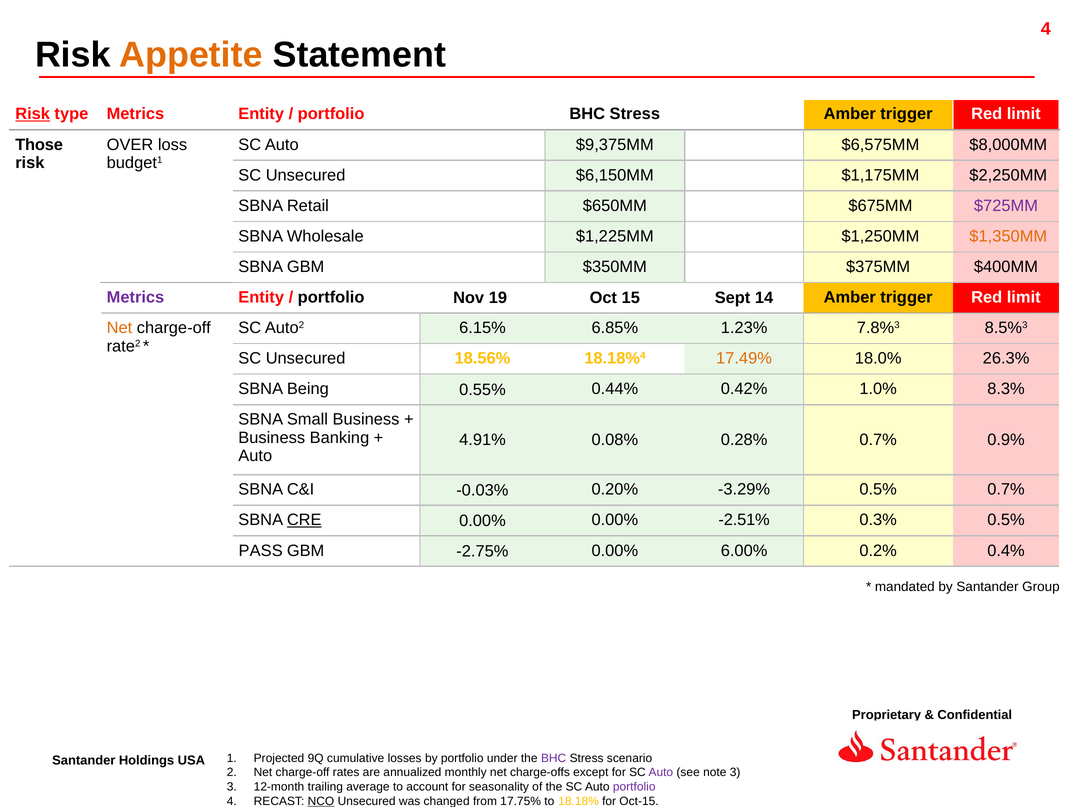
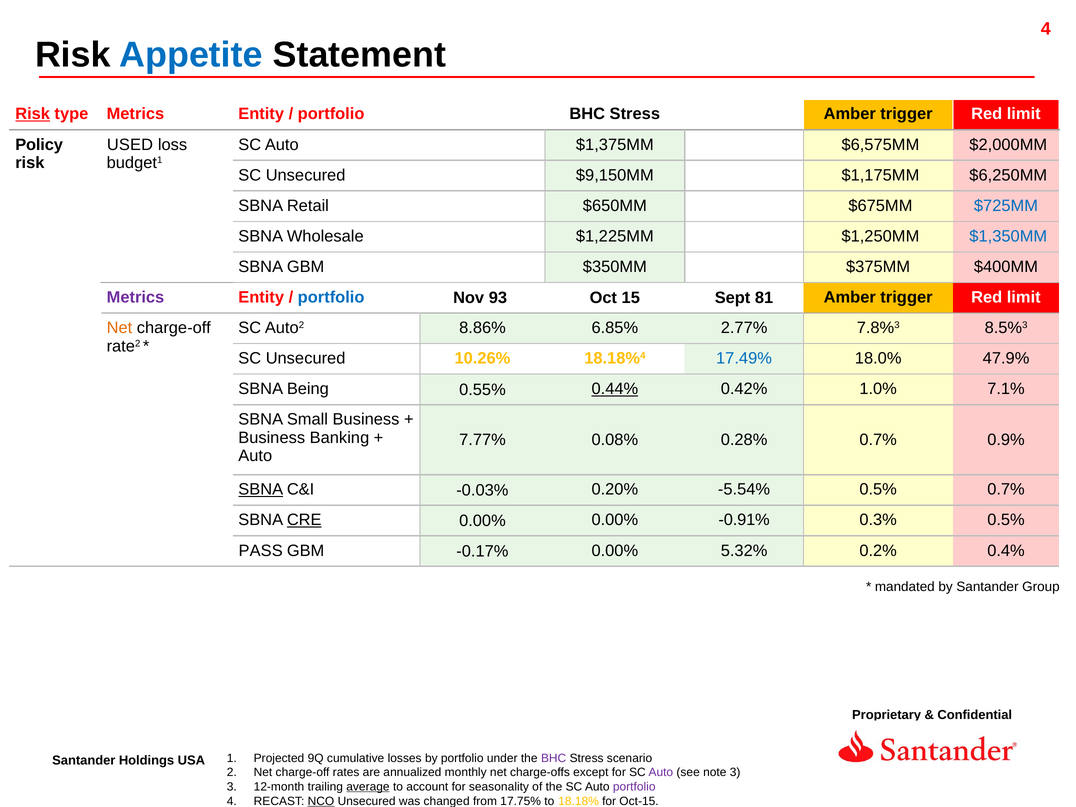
Appetite colour: orange -> blue (191, 55)
Those: Those -> Policy (39, 145)
OVER: OVER -> USED (130, 145)
$9,375MM: $9,375MM -> $1,375MM (615, 145)
$8,000MM: $8,000MM -> $2,000MM (1008, 145)
$6,150MM: $6,150MM -> $9,150MM (615, 175)
$2,250MM: $2,250MM -> $6,250MM (1008, 175)
$725MM colour: purple -> blue (1006, 206)
$1,350MM colour: orange -> blue (1008, 236)
portfolio colour: black -> blue (331, 297)
19: 19 -> 93 (498, 298)
14: 14 -> 81 (764, 298)
6.15%: 6.15% -> 8.86% (482, 328)
1.23%: 1.23% -> 2.77% (744, 328)
18.56%: 18.56% -> 10.26% (482, 358)
17.49% colour: orange -> blue (744, 358)
26.3%: 26.3% -> 47.9% (1006, 358)
0.44% underline: none -> present (615, 389)
8.3%: 8.3% -> 7.1% (1006, 389)
4.91%: 4.91% -> 7.77% (482, 440)
SBNA underline: none -> present (261, 489)
-3.29%: -3.29% -> -5.54% (744, 489)
-2.51%: -2.51% -> -0.91% (744, 520)
-2.75%: -2.75% -> -0.17% (482, 551)
6.00%: 6.00% -> 5.32% (744, 551)
average underline: none -> present (368, 787)
